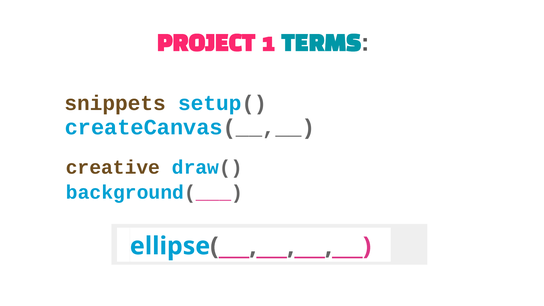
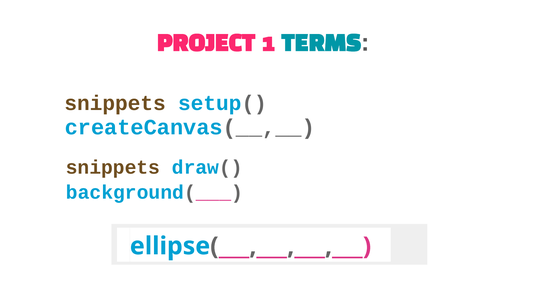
creative: creative -> snippets (113, 167)
